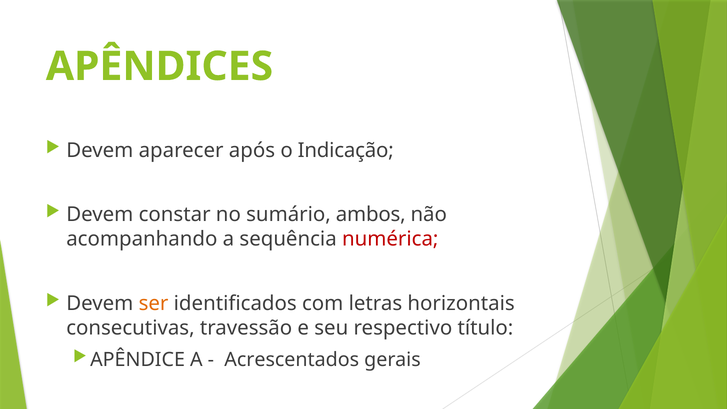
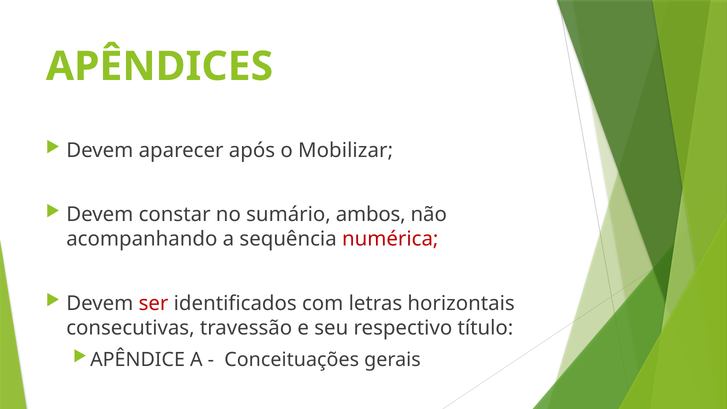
Indicação: Indicação -> Mobilizar (346, 150)
ser colour: orange -> red (154, 303)
Acrescentados: Acrescentados -> Conceituações (292, 360)
